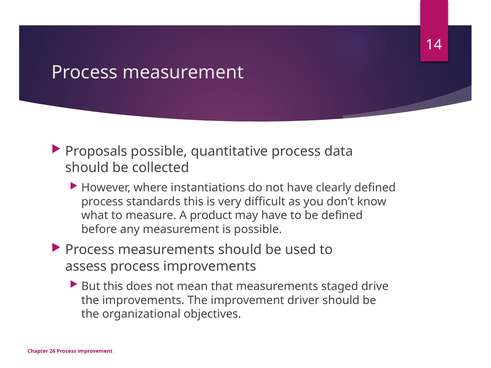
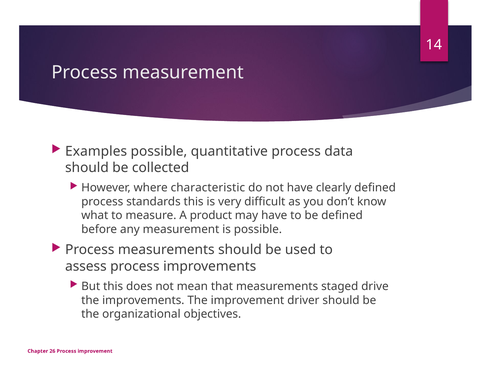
Proposals: Proposals -> Examples (96, 151)
instantiations: instantiations -> characteristic (208, 188)
